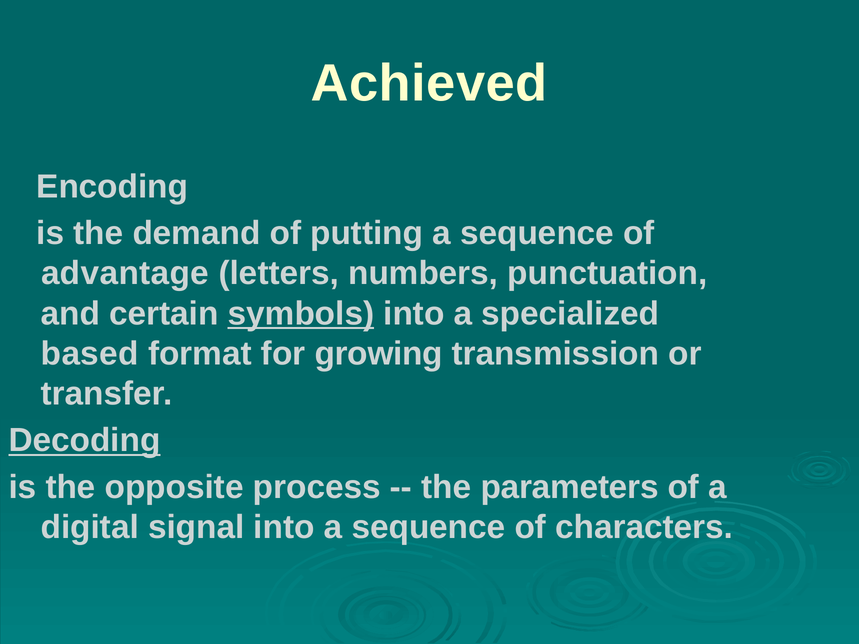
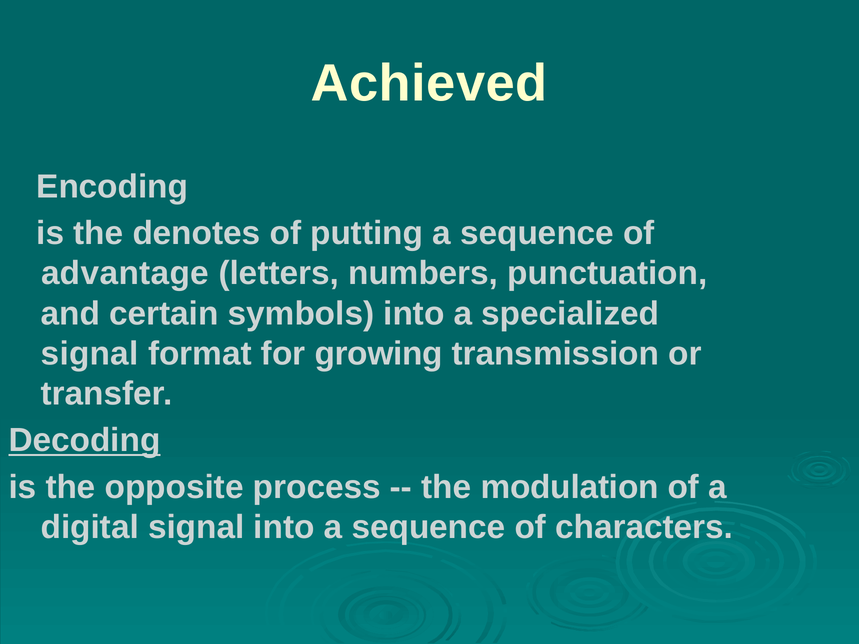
demand: demand -> denotes (196, 233)
symbols underline: present -> none (301, 314)
based: based -> signal (90, 354)
parameters: parameters -> modulation (570, 487)
